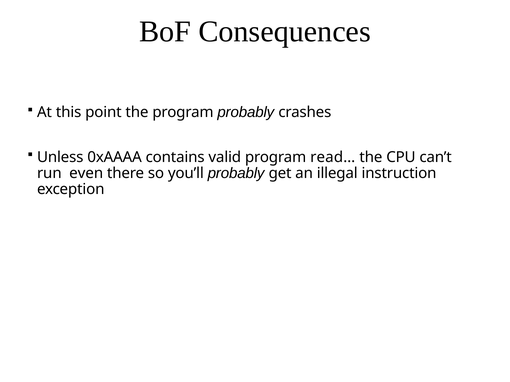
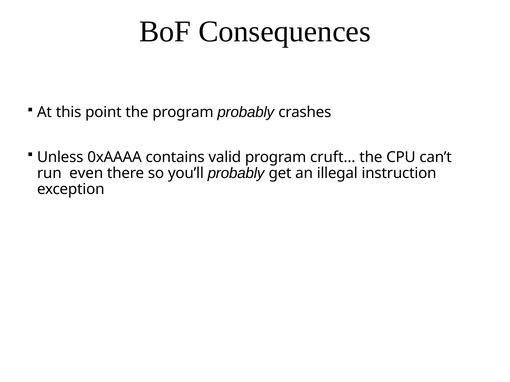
read…: read… -> cruft… (333, 157)
